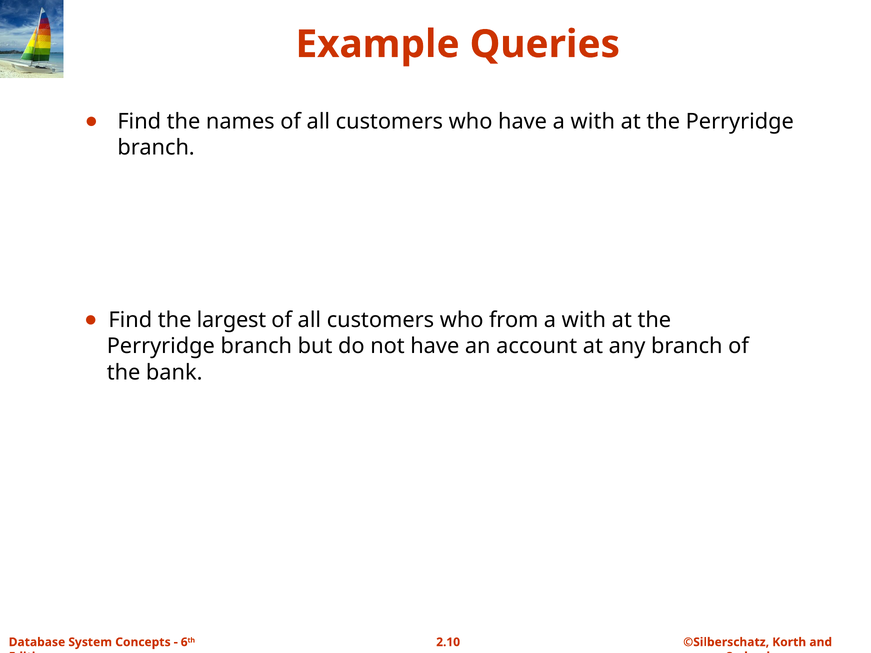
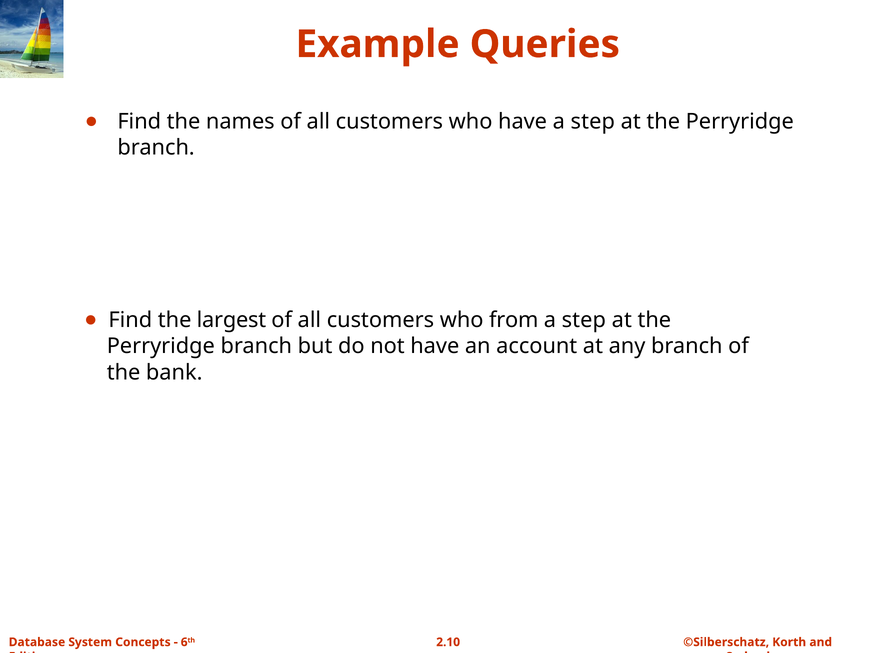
have a with: with -> step (593, 122)
with: with -> step (584, 320)
